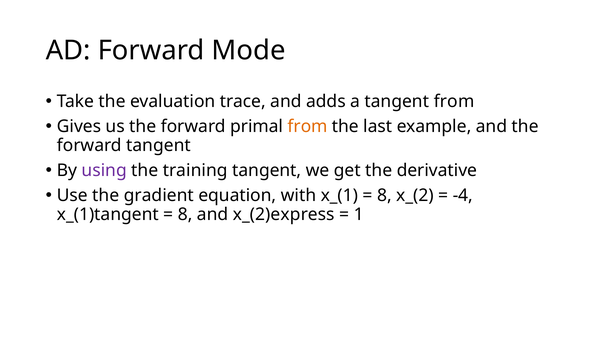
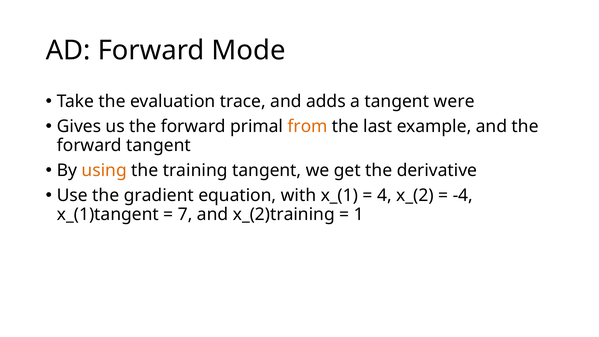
tangent from: from -> were (454, 101)
using colour: purple -> orange (104, 170)
8: 8 -> 4 (384, 195)
8: 8 -> 7 (185, 214)
x_(2)express: x_(2)express -> x_(2)training (284, 214)
